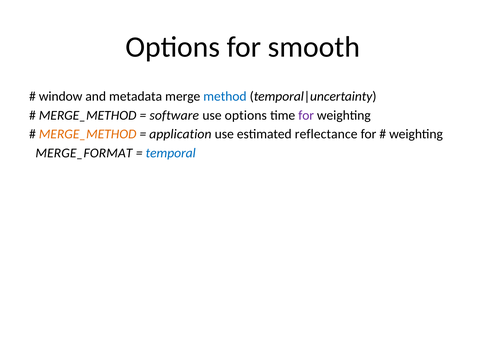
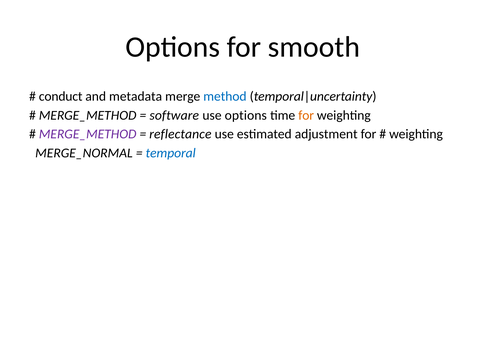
window: window -> conduct (61, 97)
for colour: purple -> orange (306, 115)
MERGE_METHOD colour: orange -> purple (88, 134)
application: application -> reflectance (180, 134)
reflectance: reflectance -> adjustment (326, 134)
MERGE_FORMAT: MERGE_FORMAT -> MERGE_NORMAL (84, 153)
